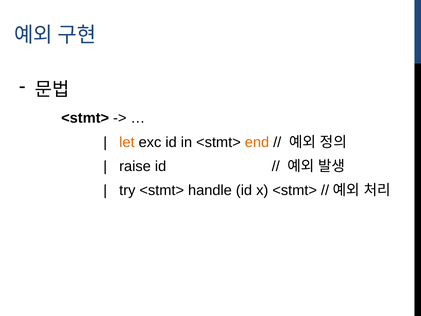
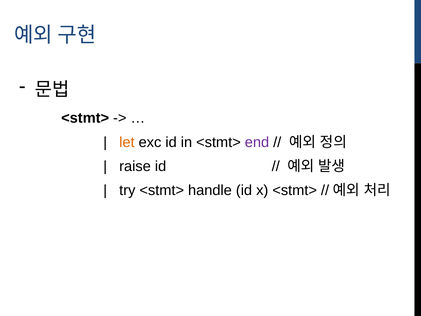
end colour: orange -> purple (257, 142)
